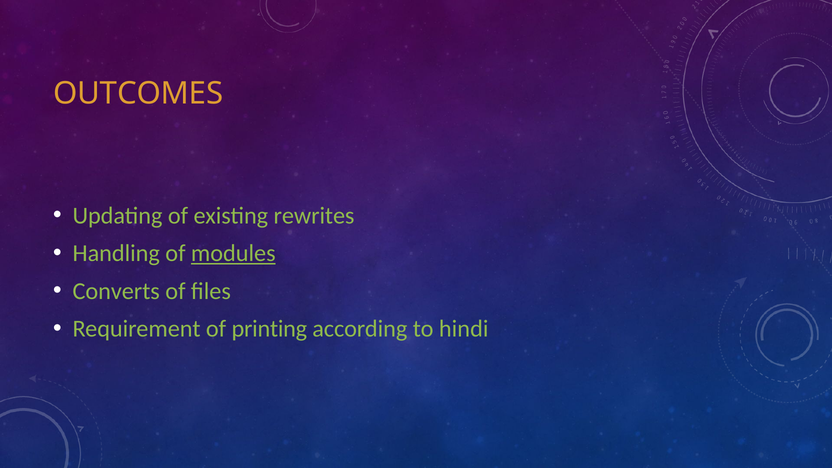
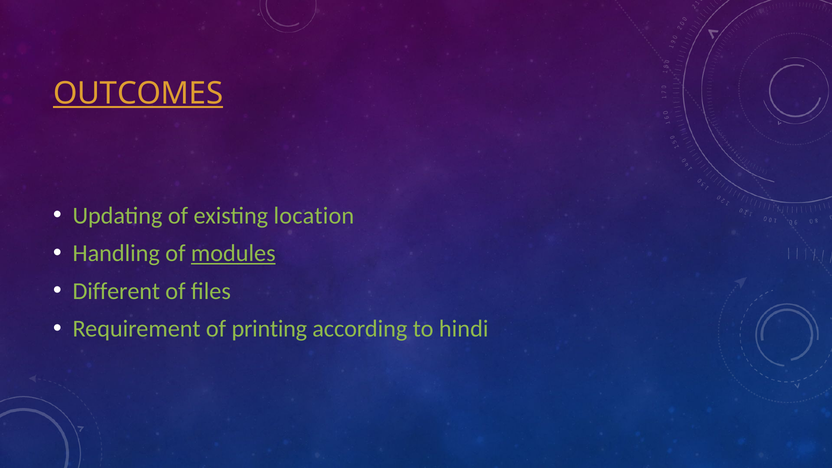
OUTCOMES underline: none -> present (138, 93)
rewrites: rewrites -> location (314, 216)
Converts: Converts -> Different (116, 291)
